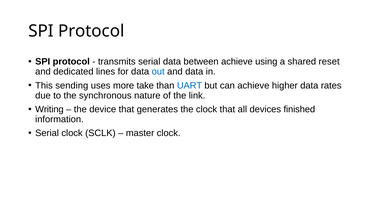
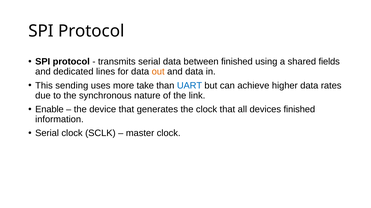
between achieve: achieve -> finished (237, 62)
reset: reset -> fields (329, 62)
out colour: blue -> orange (158, 72)
Writing: Writing -> Enable (49, 110)
